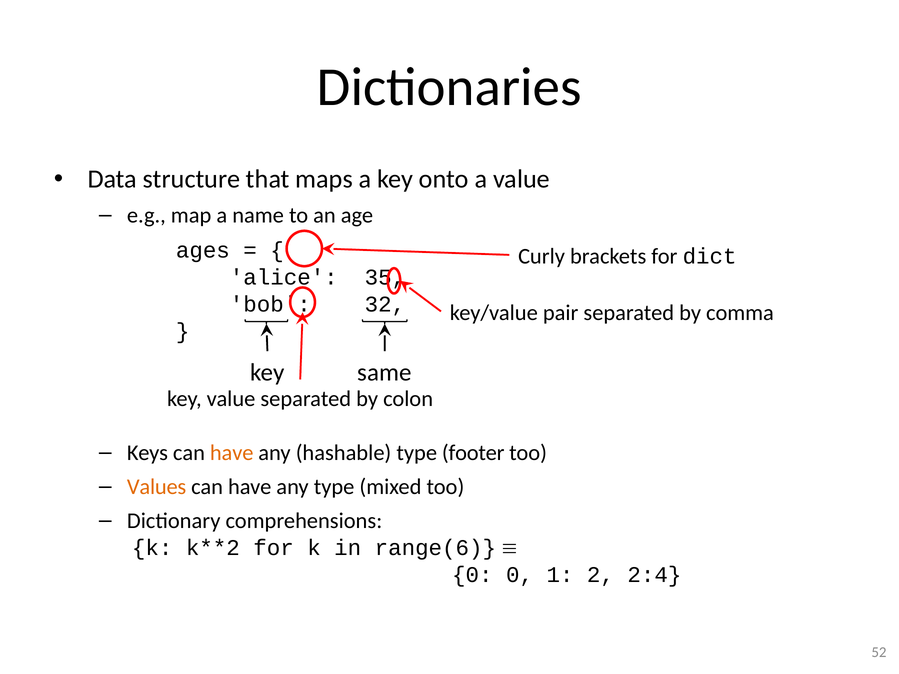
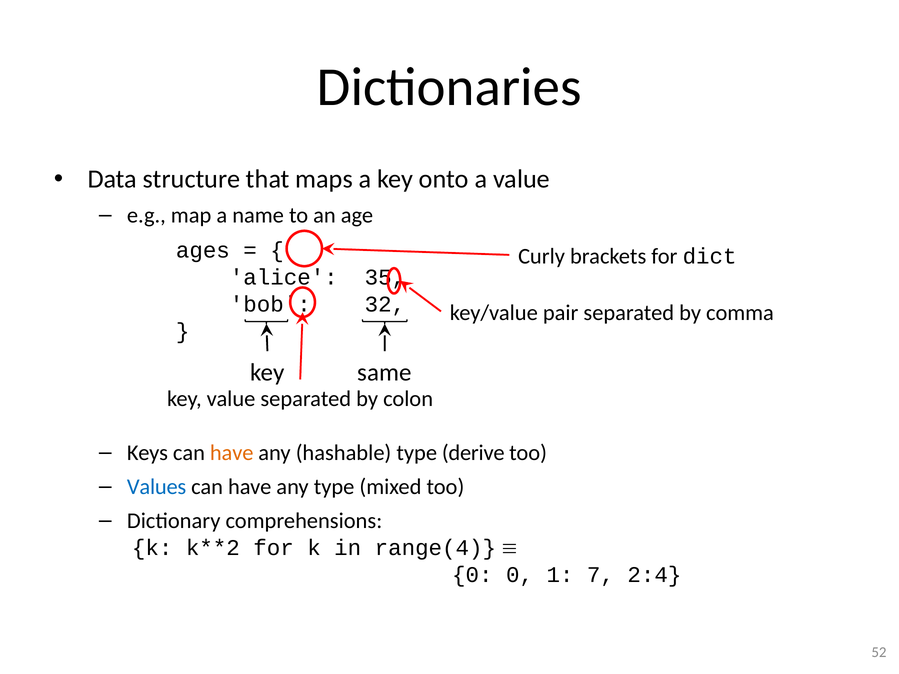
footer: footer -> derive (473, 453)
Values colour: orange -> blue (157, 487)
range(6: range(6 -> range(4 (435, 548)
2: 2 -> 7 (600, 575)
